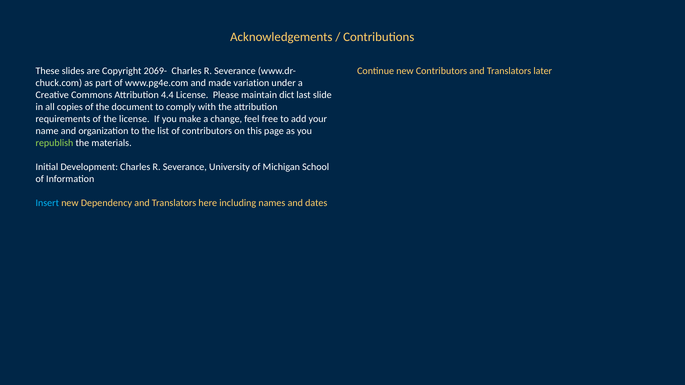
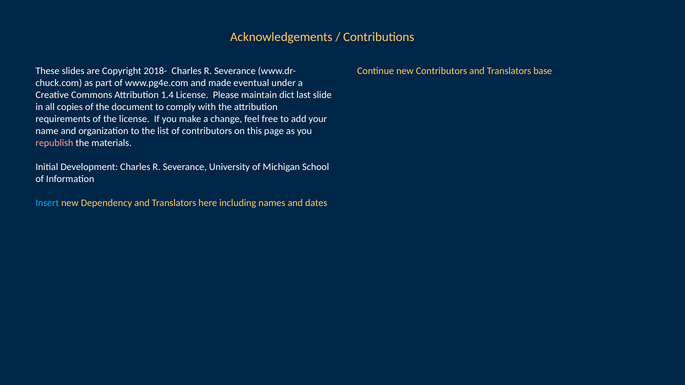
2069-: 2069- -> 2018- (155, 71)
later: later -> base (543, 71)
variation: variation -> eventual (251, 83)
4.4: 4.4 -> 1.4 (167, 95)
republish colour: light green -> pink (54, 143)
